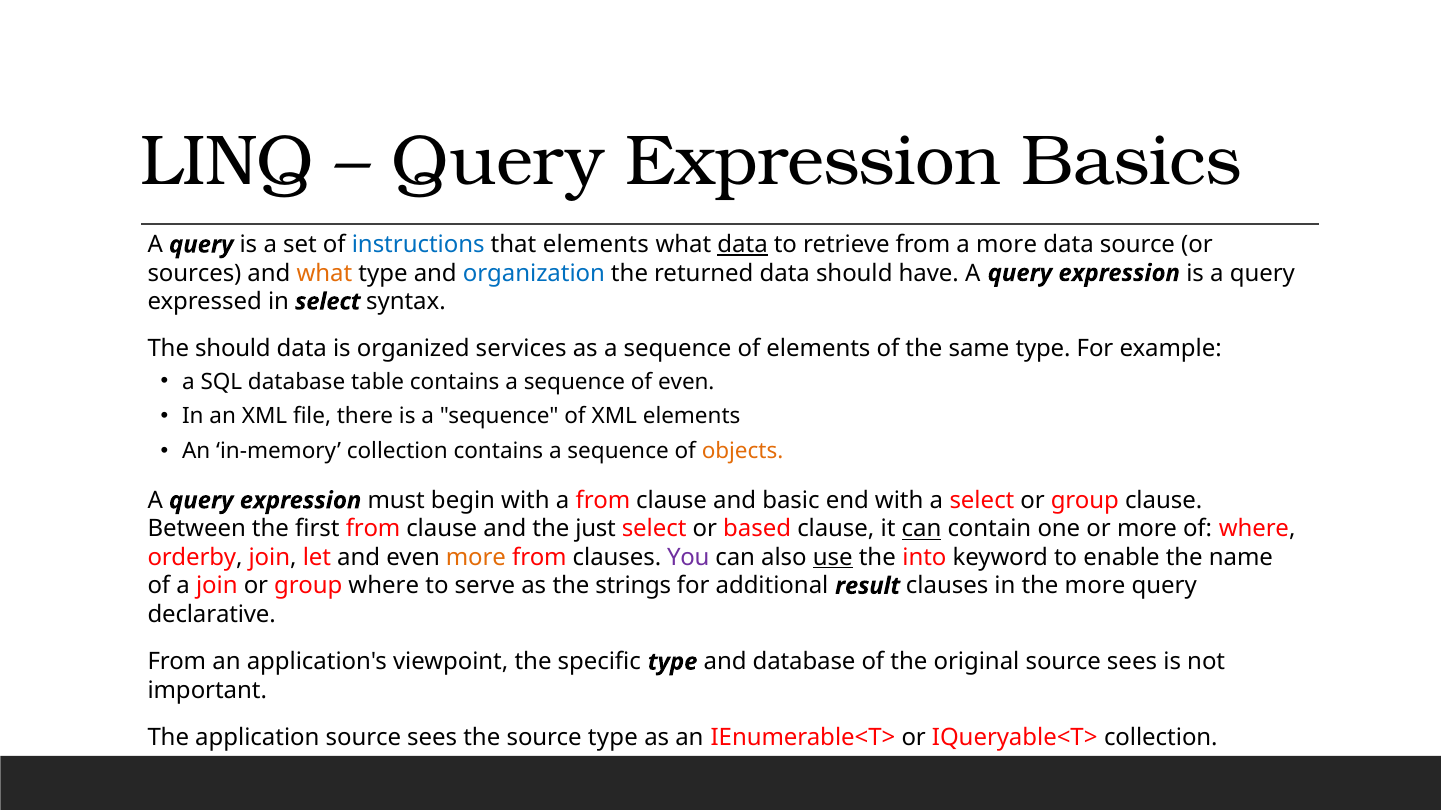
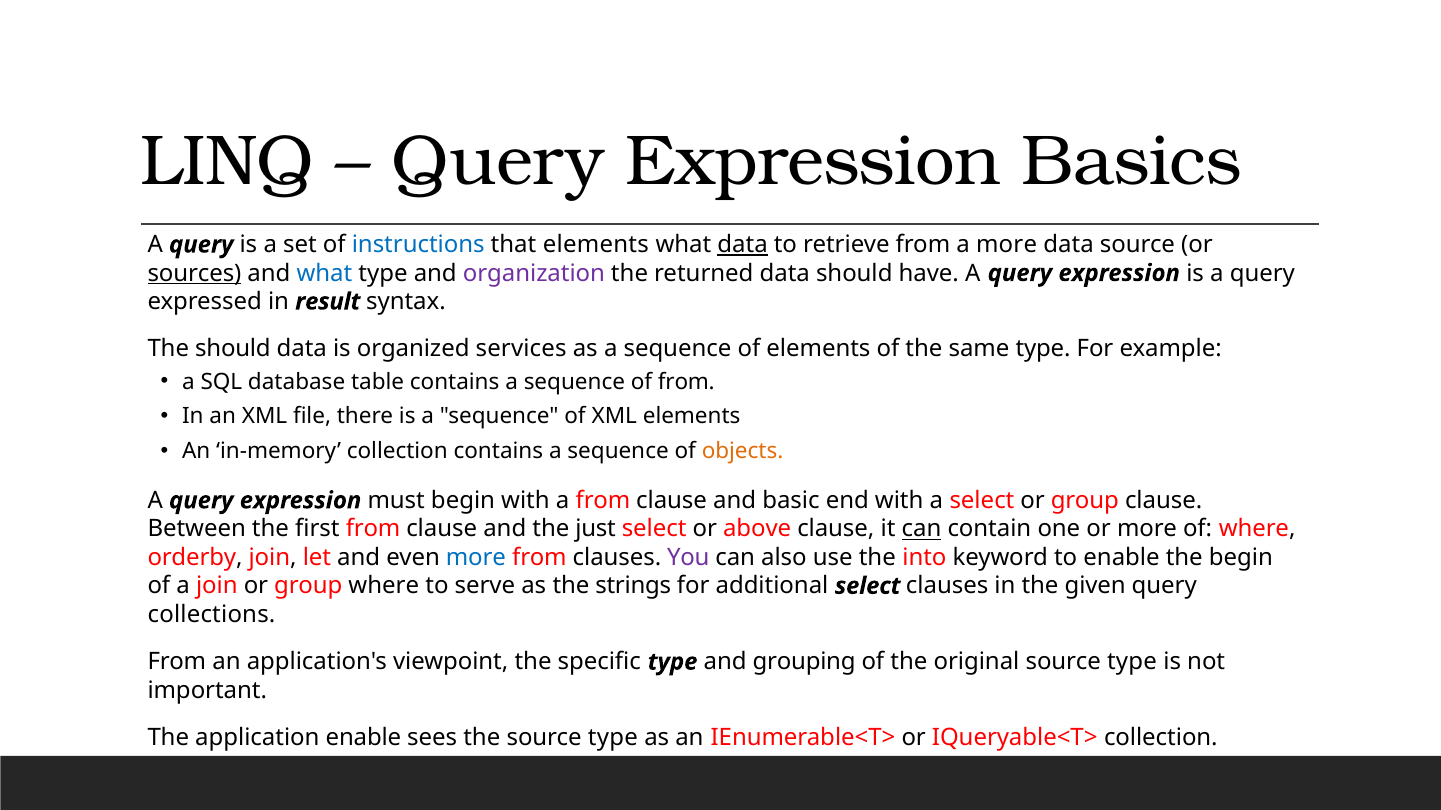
sources underline: none -> present (194, 273)
what colour: orange -> blue (324, 273)
organization colour: blue -> purple (534, 273)
in select: select -> result (328, 302)
of even: even -> from (686, 382)
based: based -> above (757, 529)
more colour: orange -> blue (476, 558)
use underline: present -> none (833, 558)
the name: name -> begin (1241, 558)
additional result: result -> select (868, 586)
the more: more -> given (1095, 586)
declarative: declarative -> collections (211, 615)
and database: database -> grouping (804, 662)
original source sees: sees -> type (1132, 662)
application source: source -> enable (363, 738)
